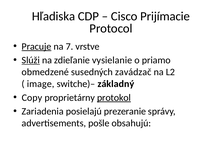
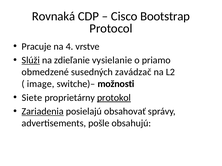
Hľadiska: Hľadiska -> Rovnaká (54, 16)
Prijímacie: Prijímacie -> Bootstrap (165, 16)
Pracuje underline: present -> none (36, 47)
7: 7 -> 4 (69, 47)
základný: základný -> možnosti (116, 84)
Copy: Copy -> Siete (32, 98)
Zariadenia underline: none -> present (43, 112)
prezeranie: prezeranie -> obsahovať (125, 112)
